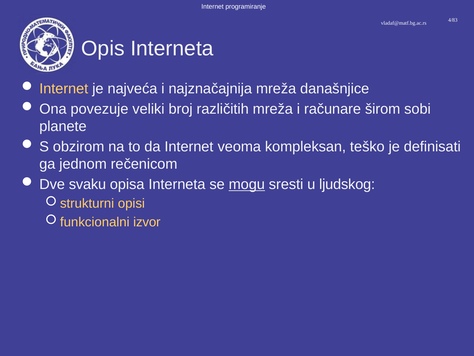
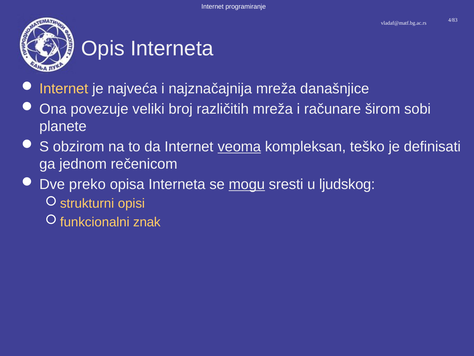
veoma underline: none -> present (239, 147)
svaku: svaku -> preko (87, 184)
izvor: izvor -> znak (147, 222)
